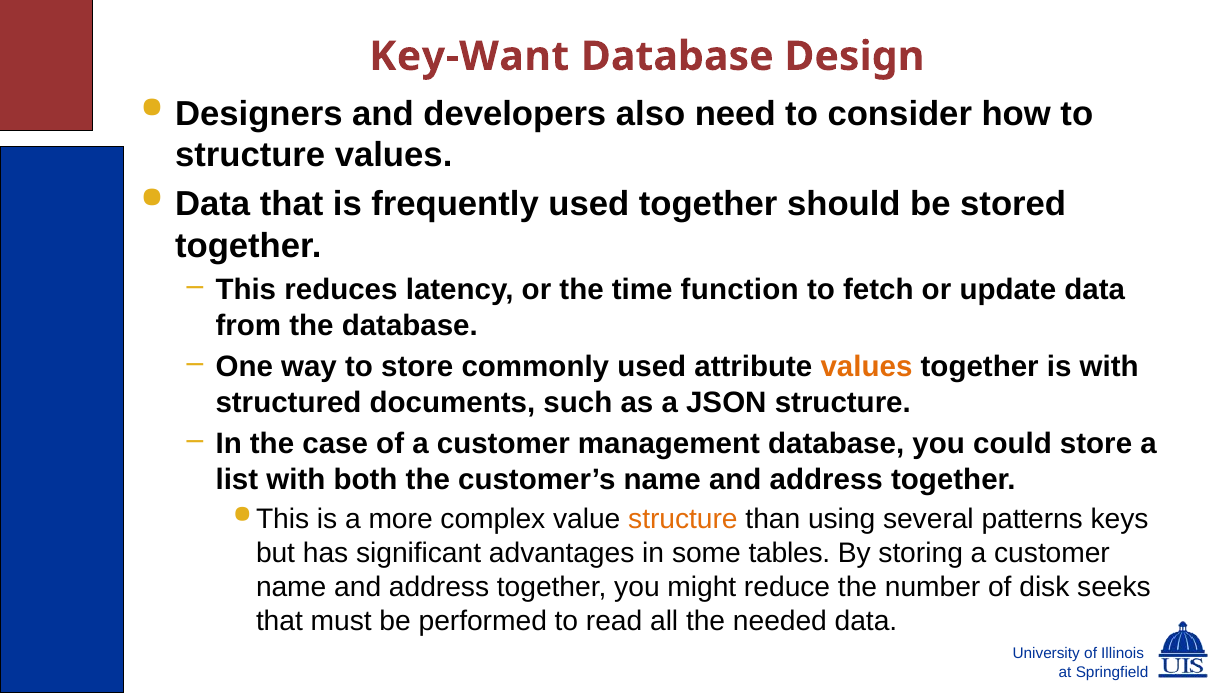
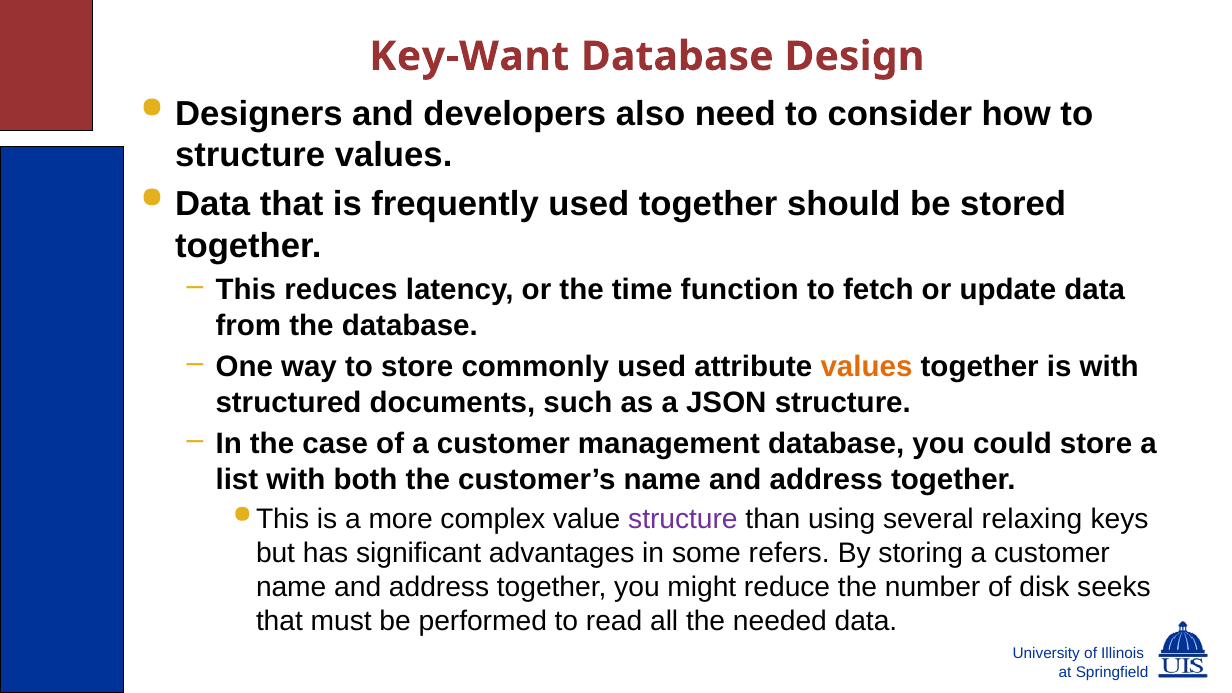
structure colour: orange -> purple (683, 520)
patterns: patterns -> relaxing (1032, 520)
tables: tables -> refers (789, 553)
